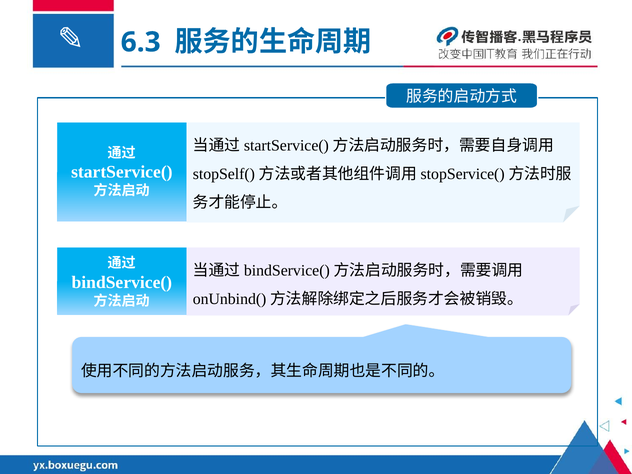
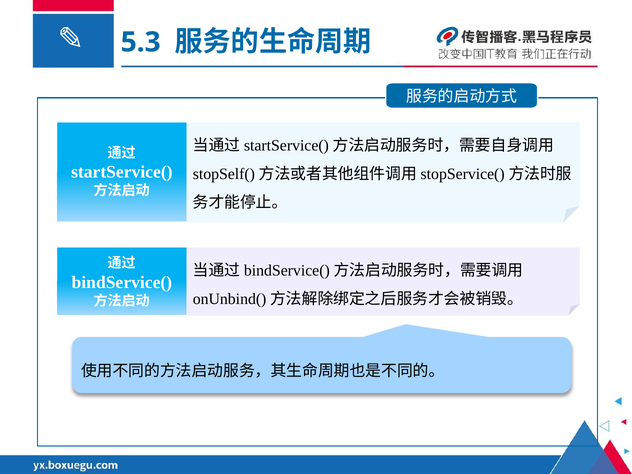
6.3: 6.3 -> 5.3 (141, 42)
